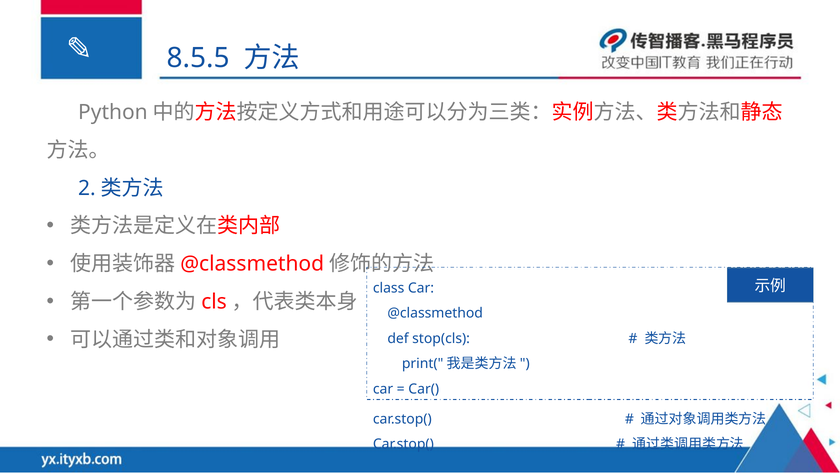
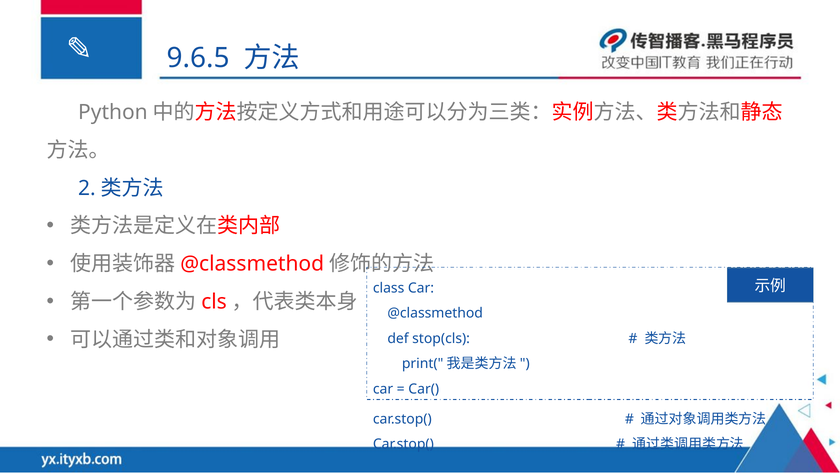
8.5.5: 8.5.5 -> 9.6.5 (198, 58)
